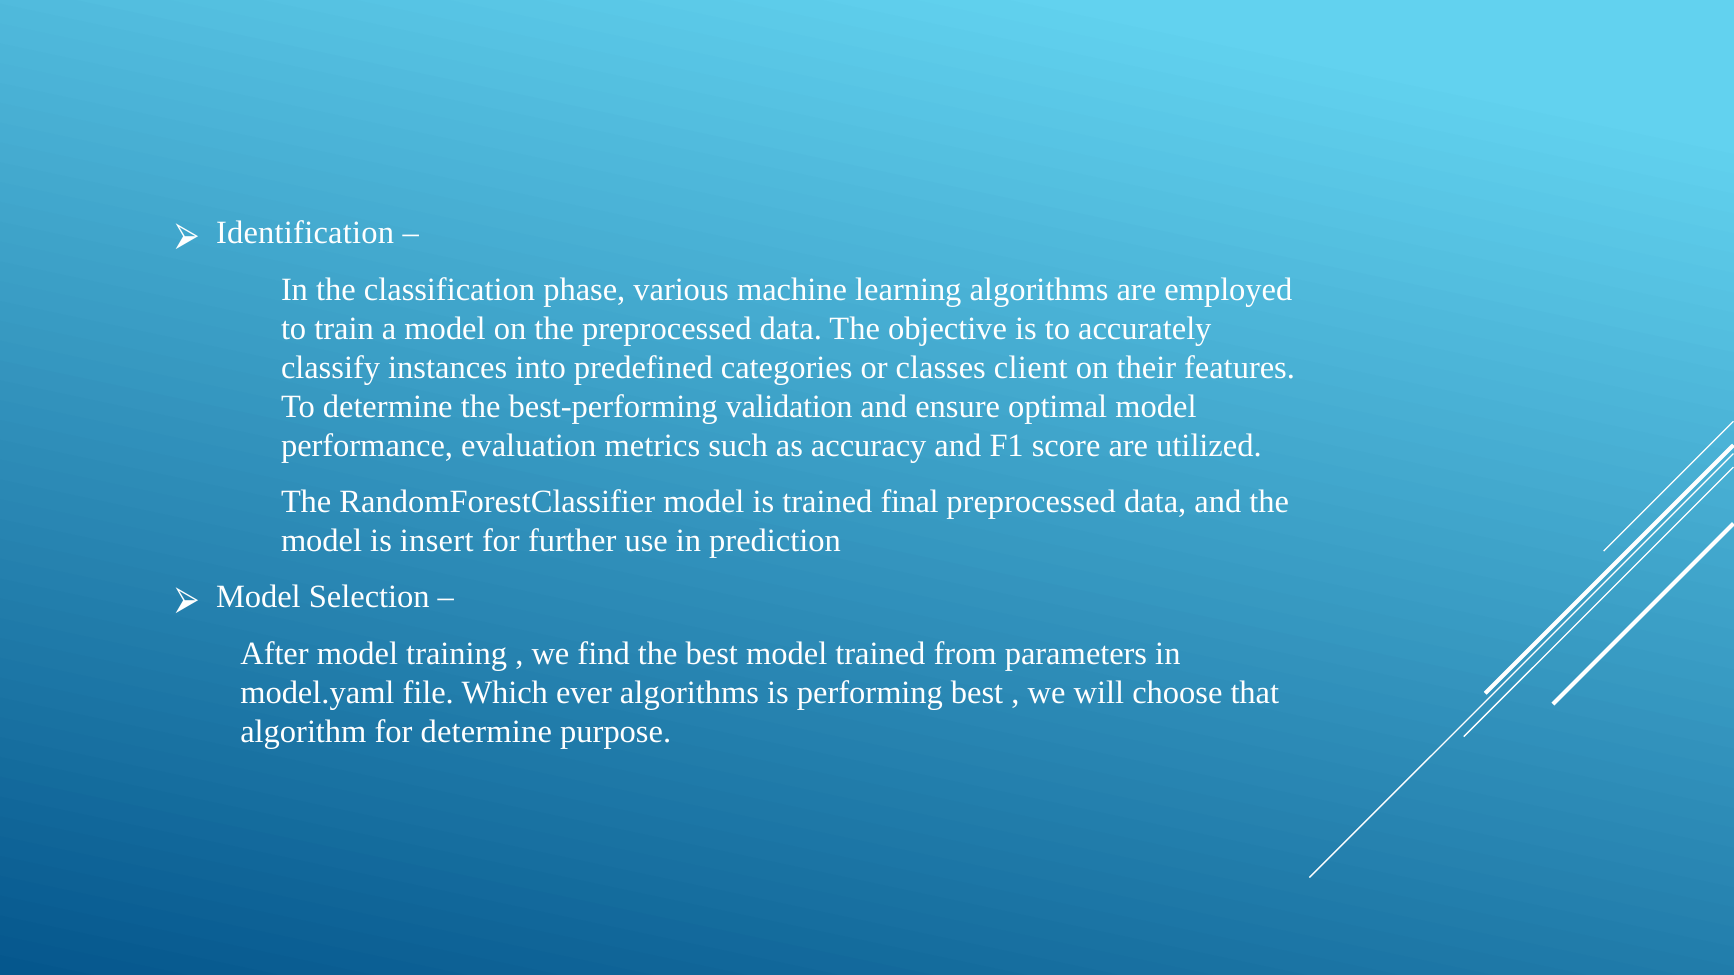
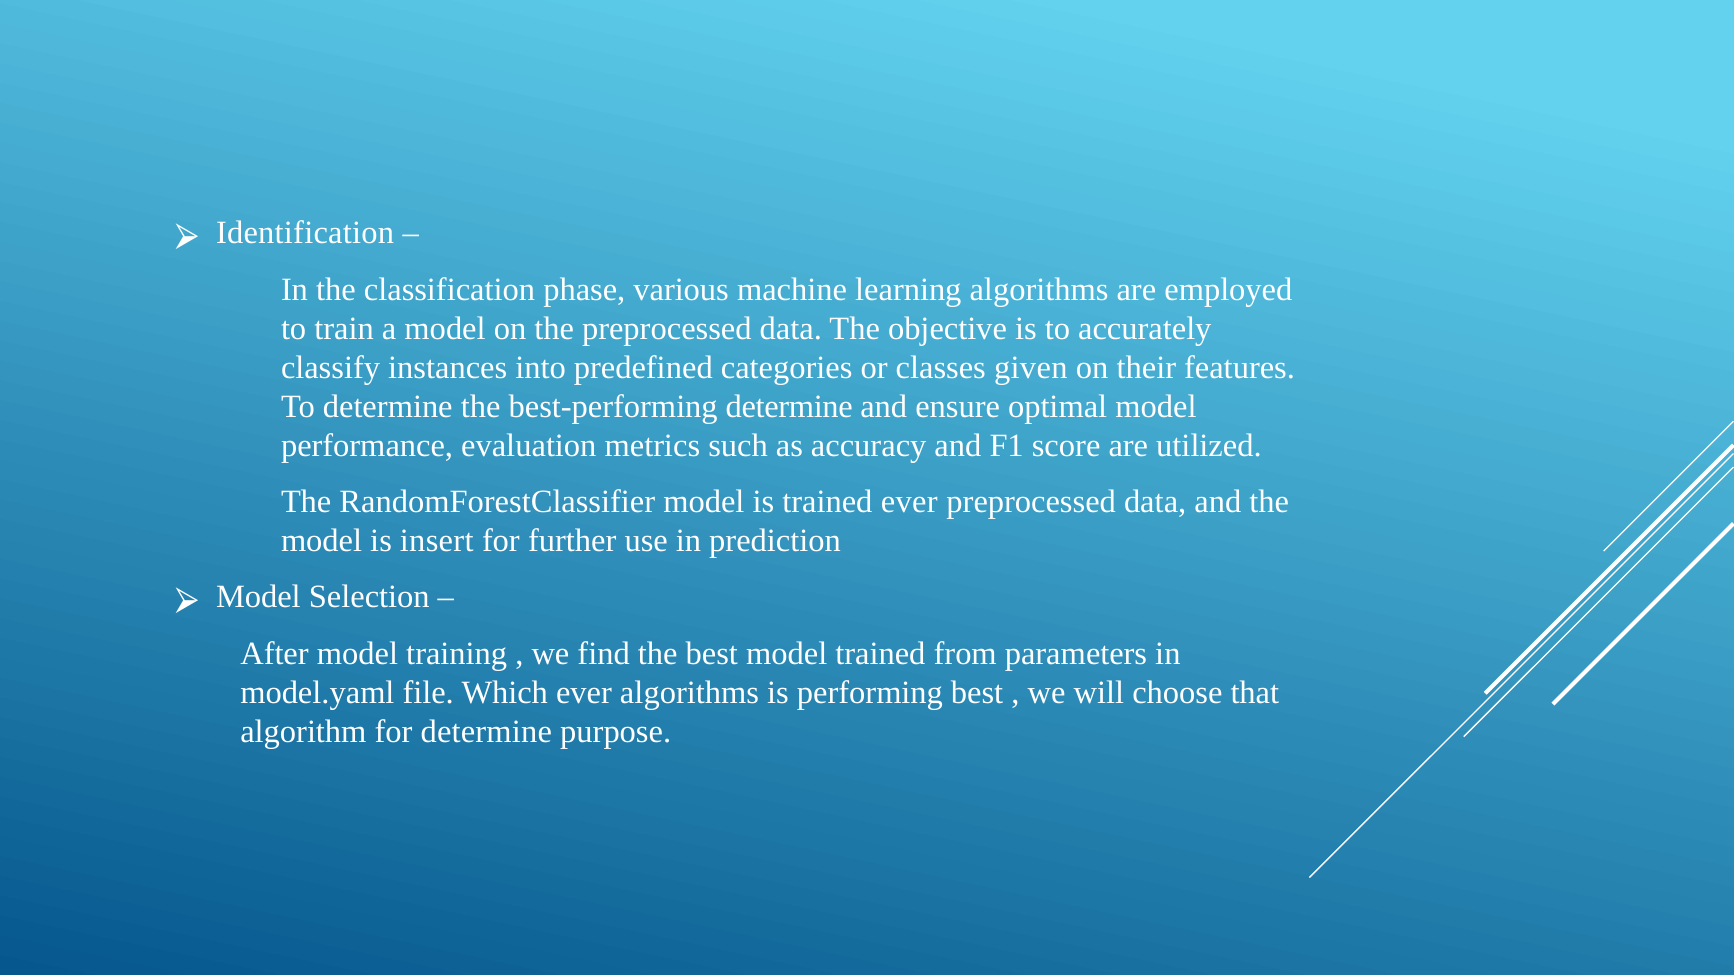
client: client -> given (1031, 367)
best-performing validation: validation -> determine (789, 407)
trained final: final -> ever (909, 502)
